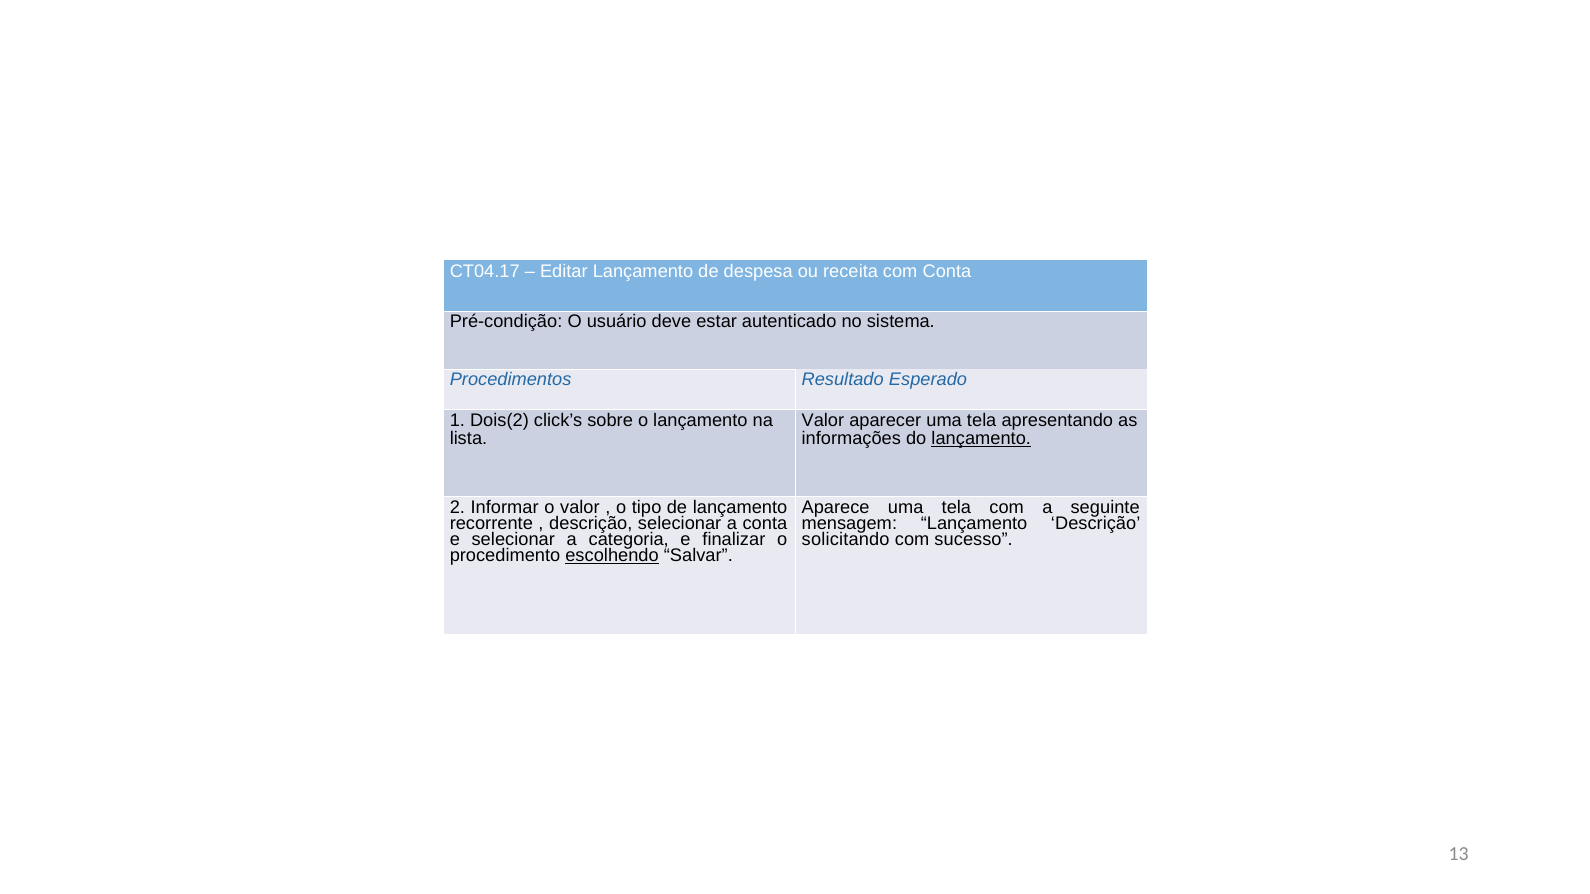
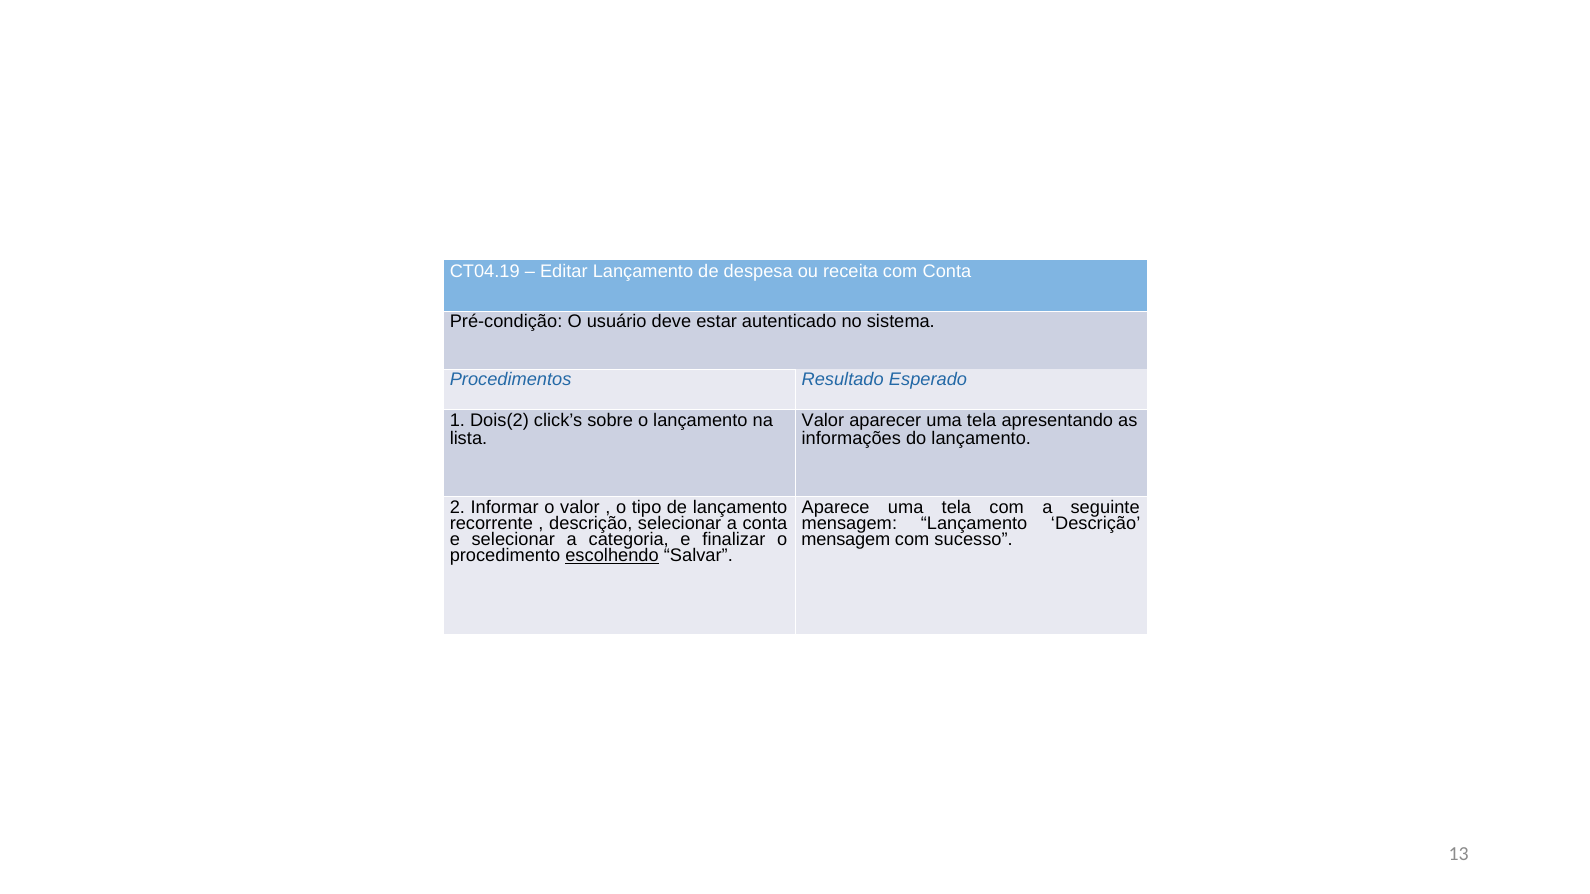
CT04.17: CT04.17 -> CT04.19 (485, 271)
lançamento underline: present -> none (981, 438)
solicitando: solicitando -> mensagem (846, 540)
